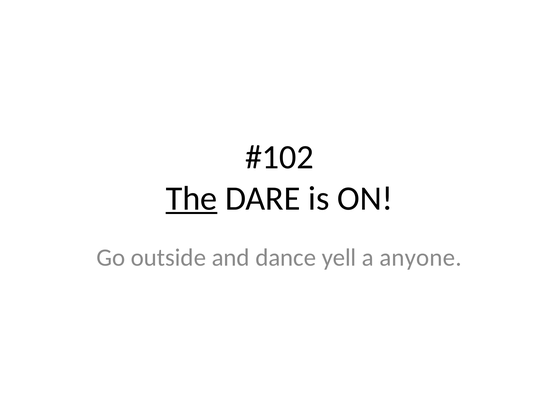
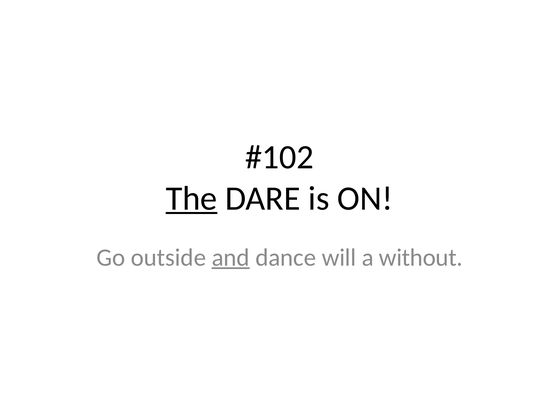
and underline: none -> present (231, 257)
yell: yell -> will (339, 257)
anyone: anyone -> without (421, 257)
